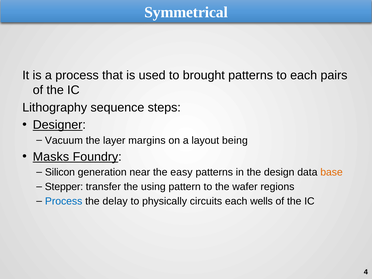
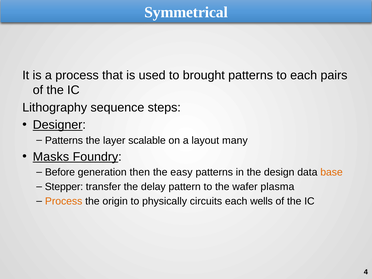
Vacuum: Vacuum -> Patterns (64, 140)
margins: margins -> scalable (147, 140)
being: being -> many (235, 140)
Silicon: Silicon -> Before (60, 172)
near: near -> then (140, 172)
using: using -> delay (153, 187)
regions: regions -> plasma (277, 187)
Process colour: blue -> orange (64, 201)
delay: delay -> origin (115, 201)
